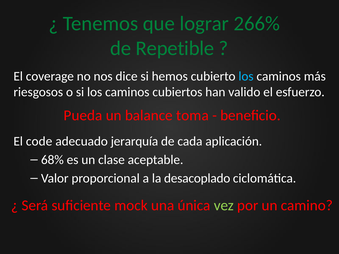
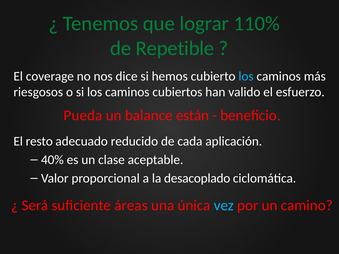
266%: 266% -> 110% (257, 24)
toma: toma -> están (193, 116)
code: code -> resto (39, 142)
jerarquía: jerarquía -> reducido (134, 142)
68%: 68% -> 40% (52, 160)
mock: mock -> áreas (131, 206)
vez colour: light green -> light blue (224, 206)
